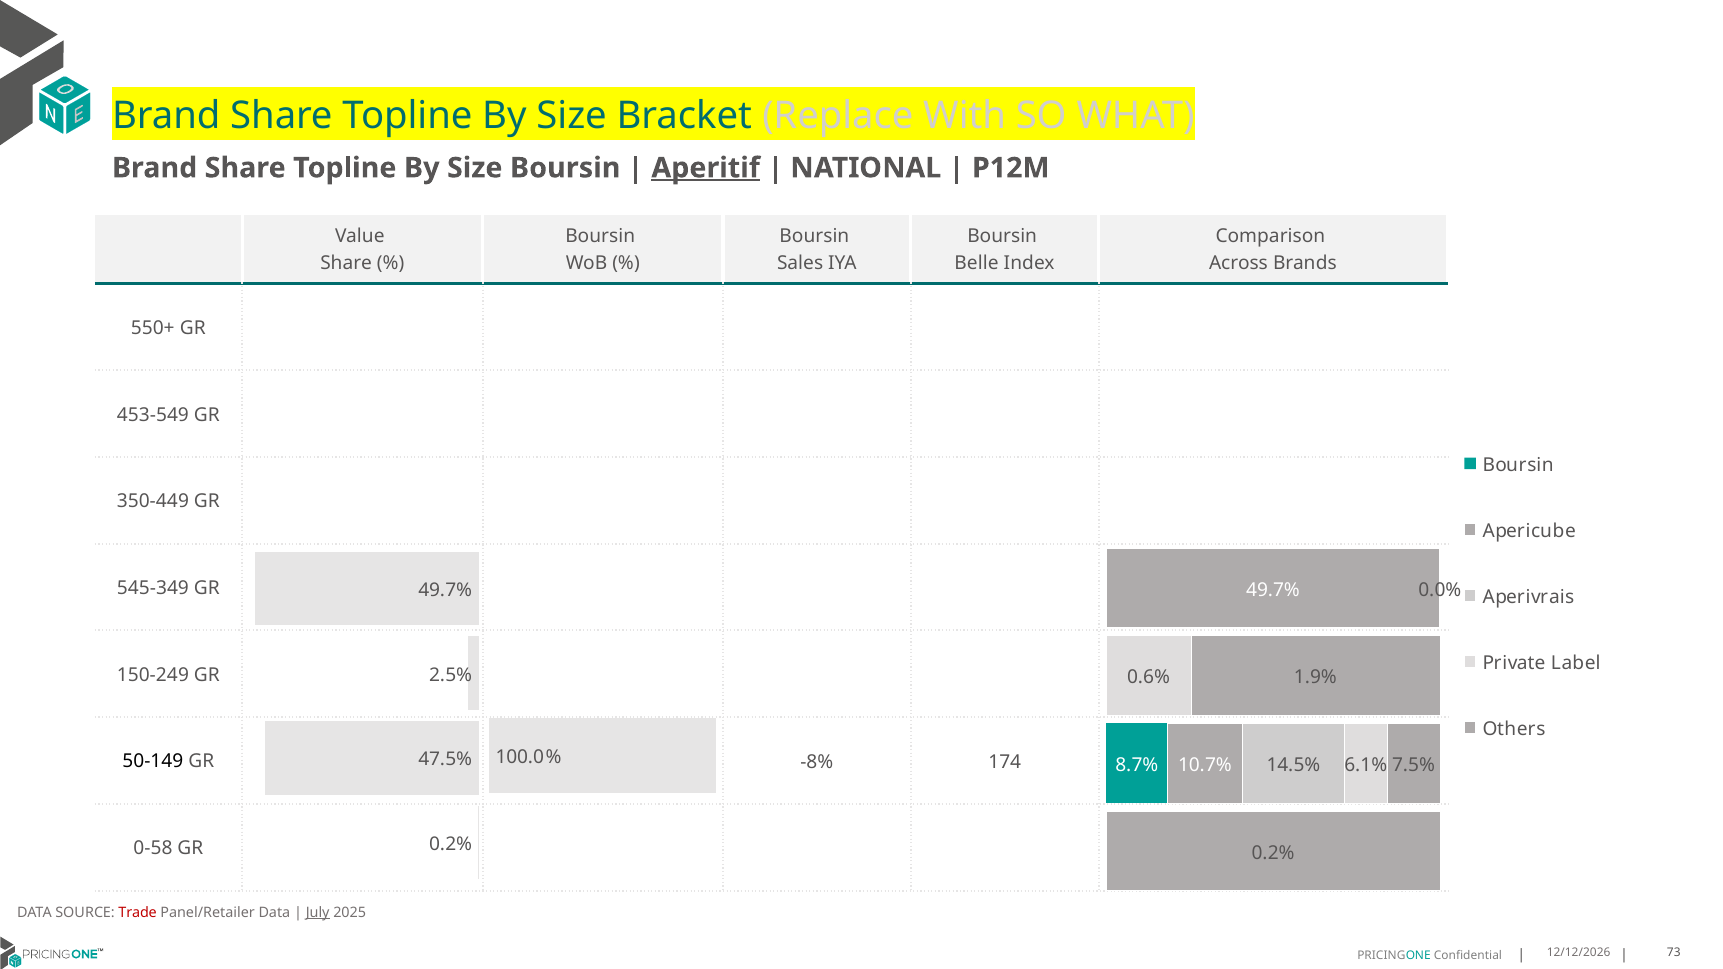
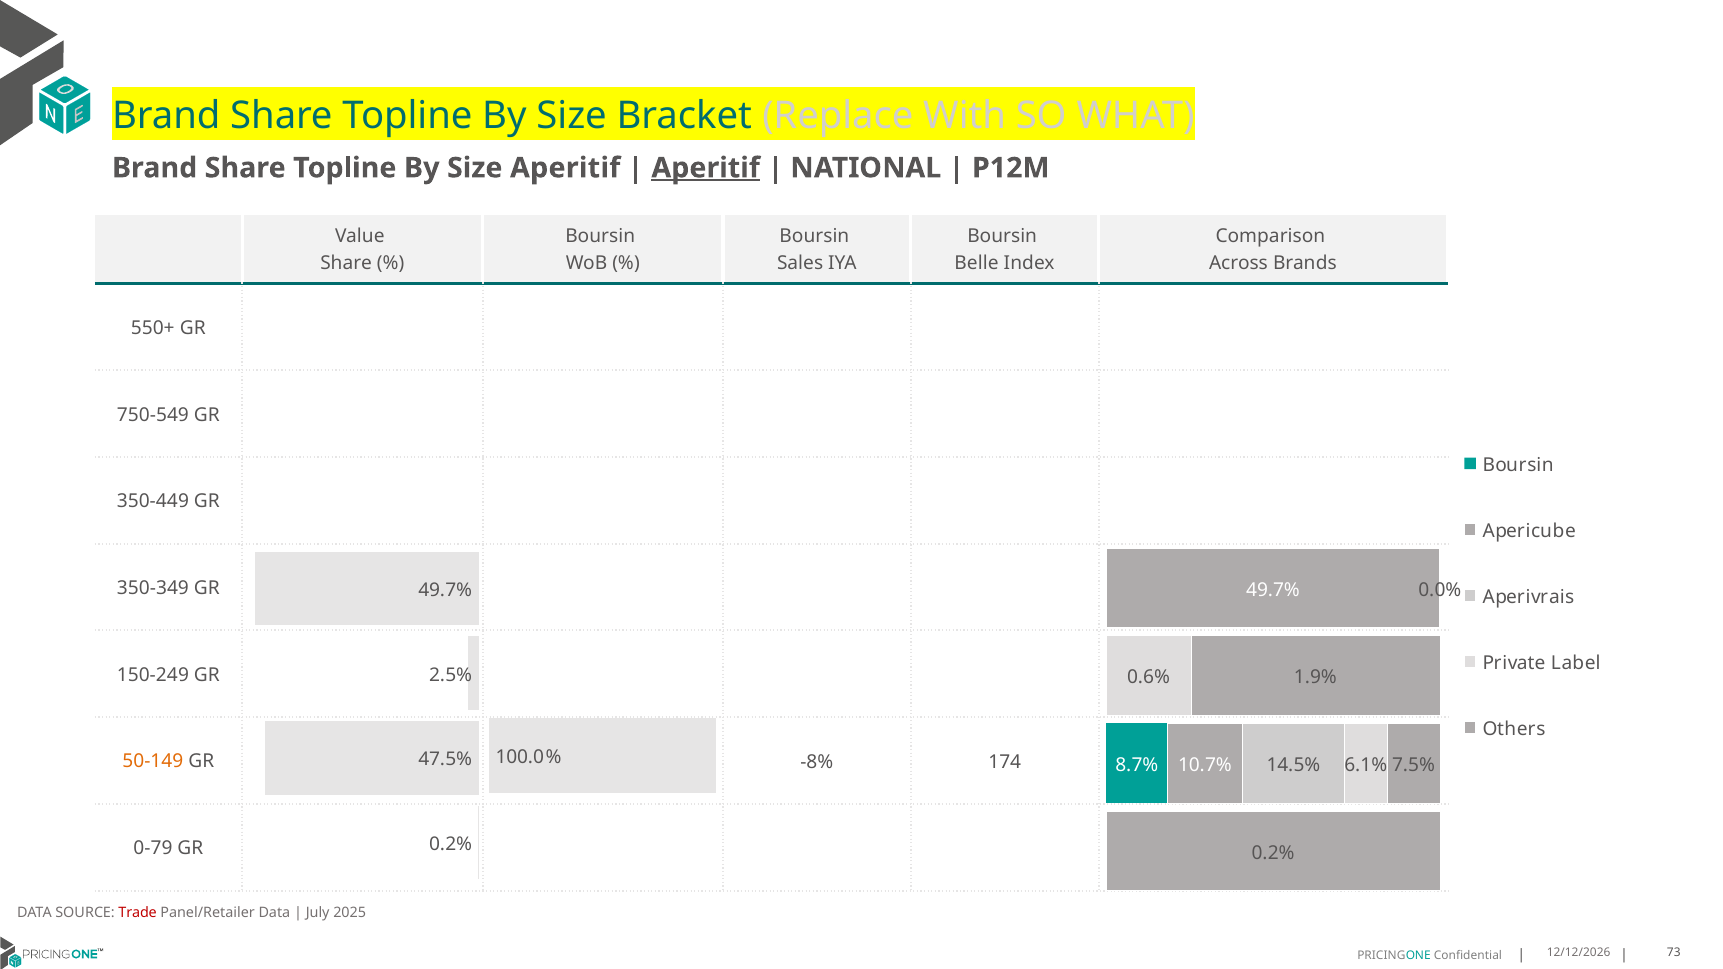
Size Boursin: Boursin -> Aperitif (565, 168)
453-549: 453-549 -> 750-549 (153, 415)
545-349: 545-349 -> 350-349 (153, 588)
50-149 colour: black -> orange (153, 762)
0-58: 0-58 -> 0-79 (153, 849)
July underline: present -> none (318, 913)
